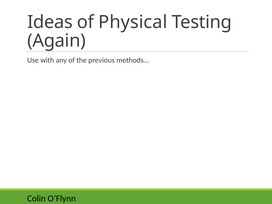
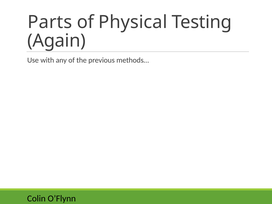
Ideas: Ideas -> Parts (50, 22)
